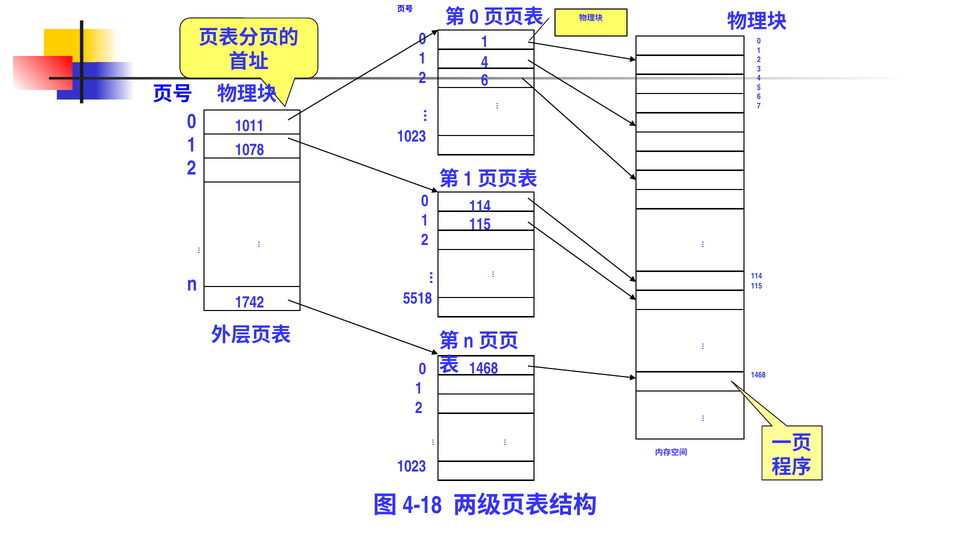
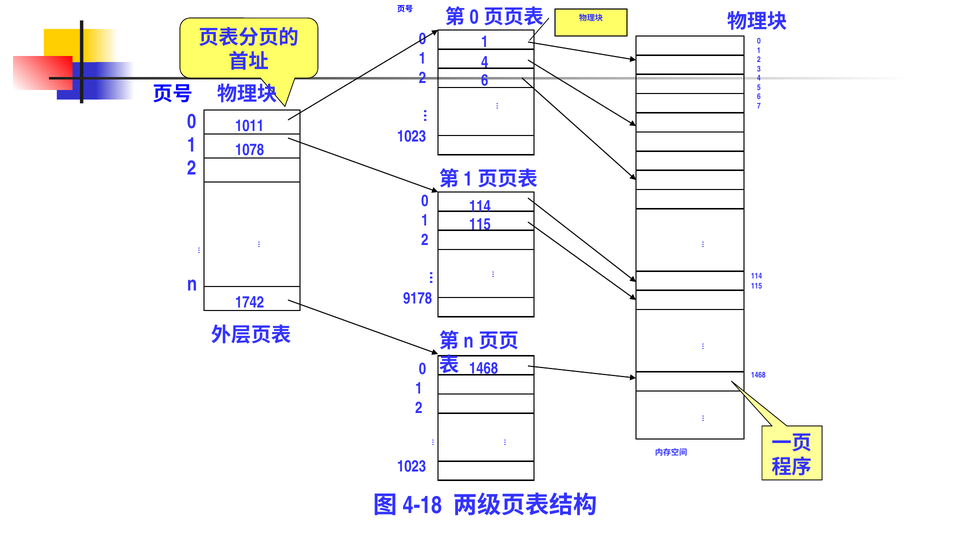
5518: 5518 -> 9178 (418, 299)
